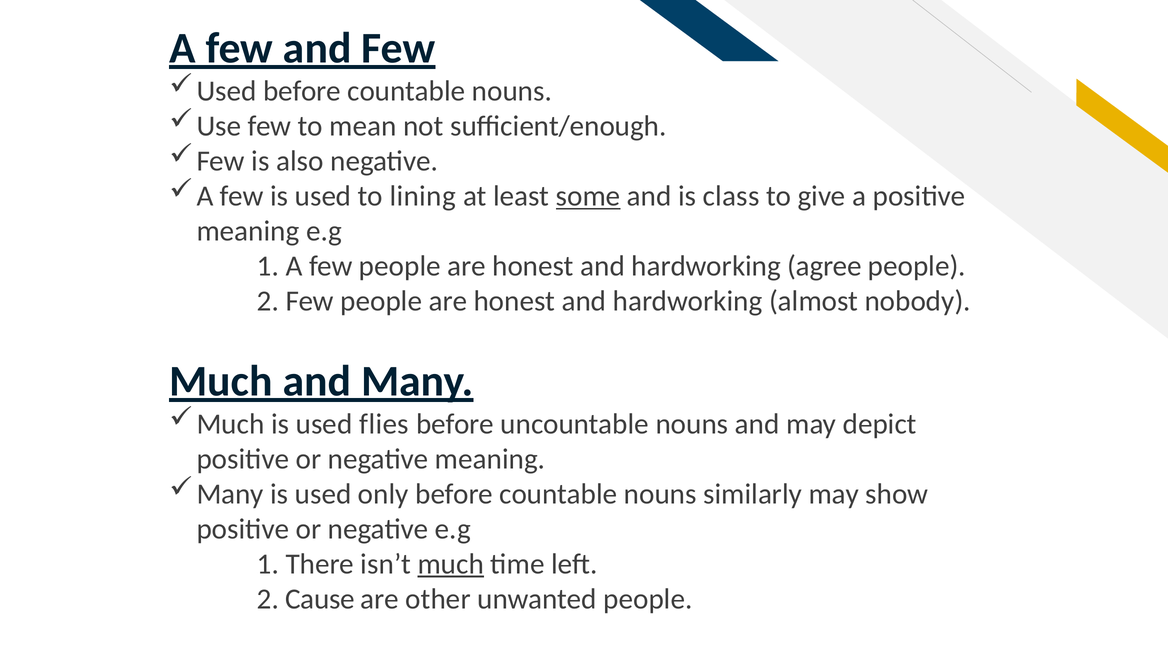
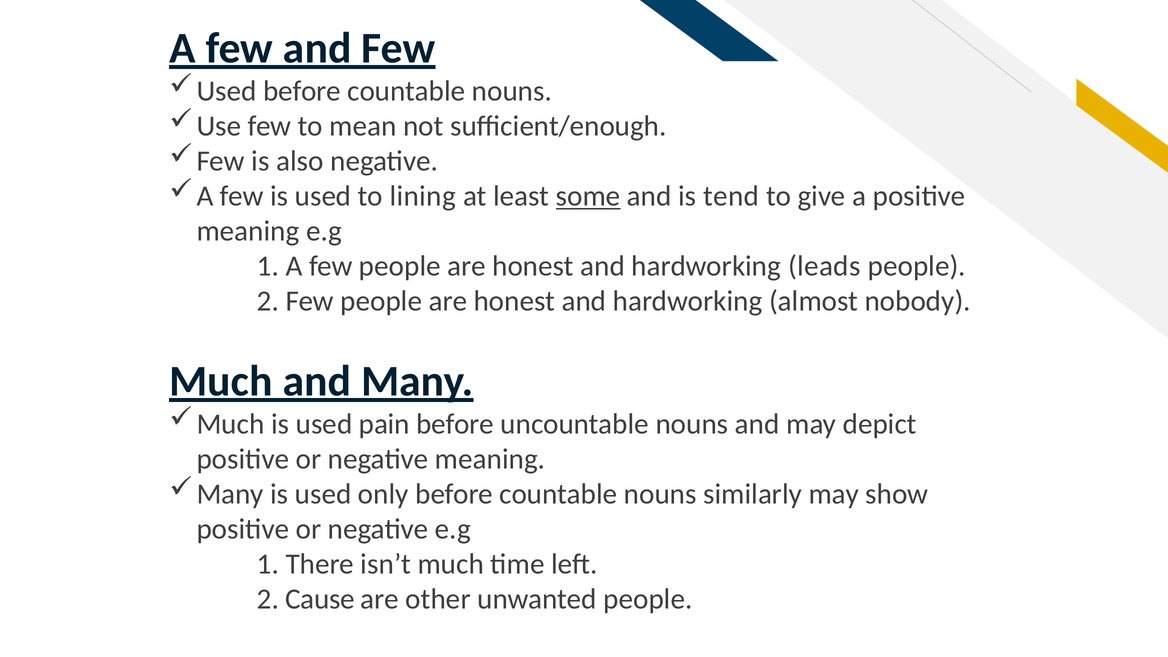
class: class -> tend (731, 196)
agree: agree -> leads (824, 266)
flies: flies -> pain (384, 424)
much underline: present -> none (451, 564)
